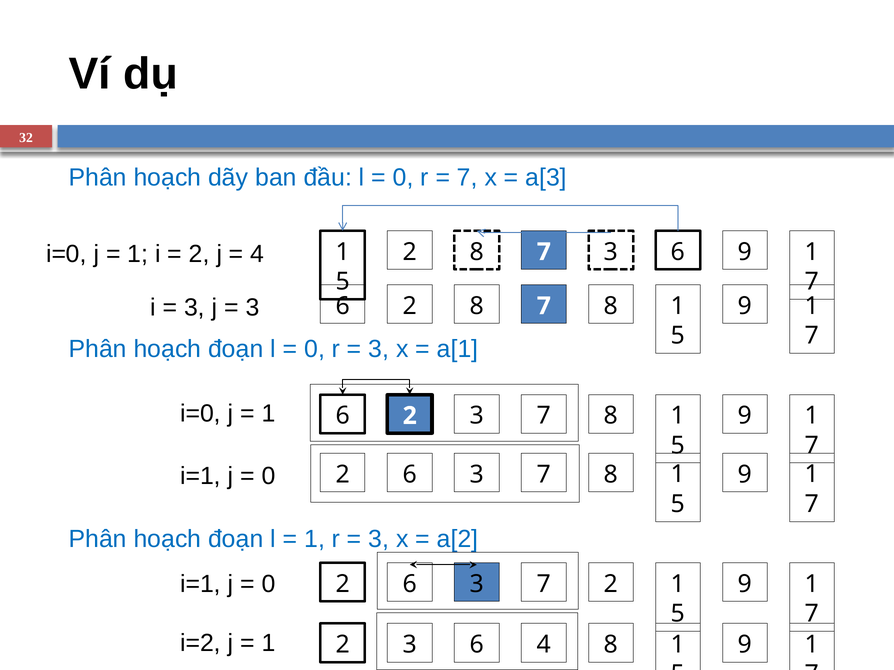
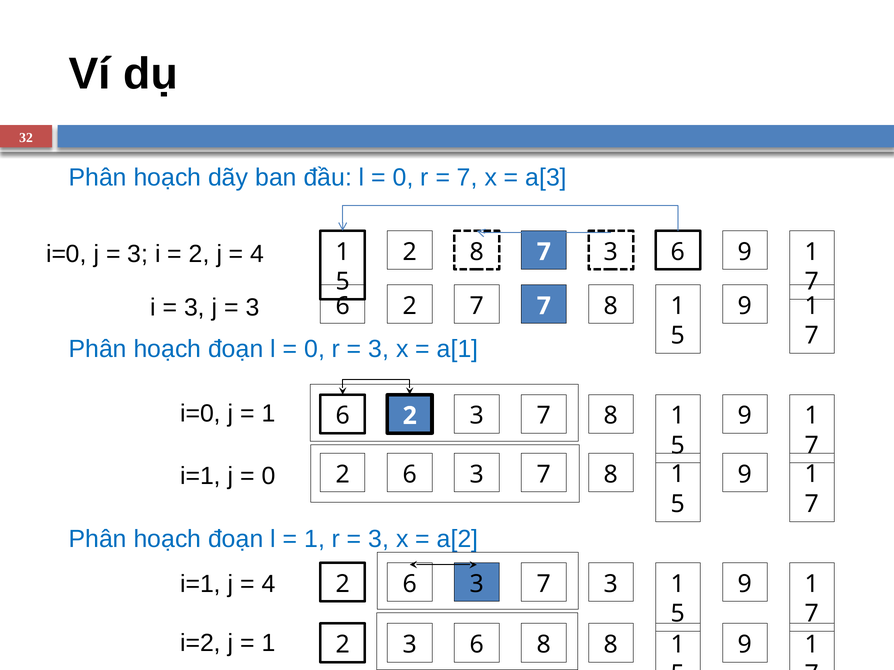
1: 1 -> 3 (138, 254)
6 2 8: 8 -> 7 (477, 306)
0: 0 -> 4 (268, 584)
3 7 2: 2 -> 3 (611, 584)
6 4: 4 -> 8 (544, 645)
